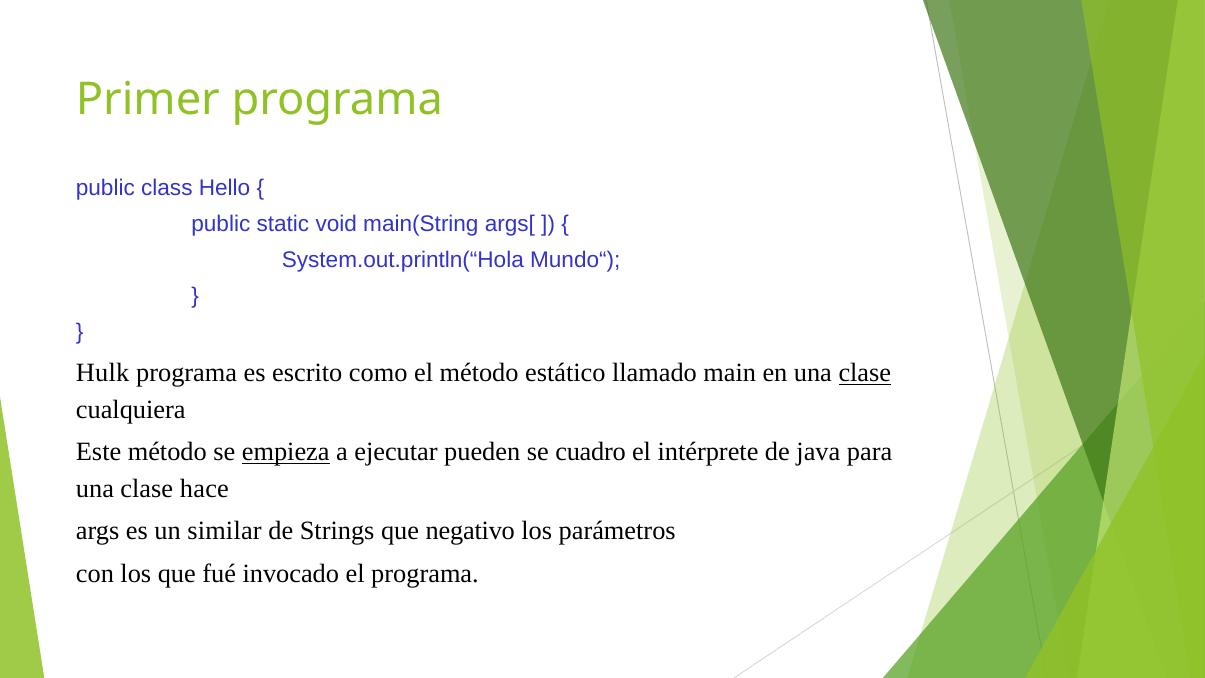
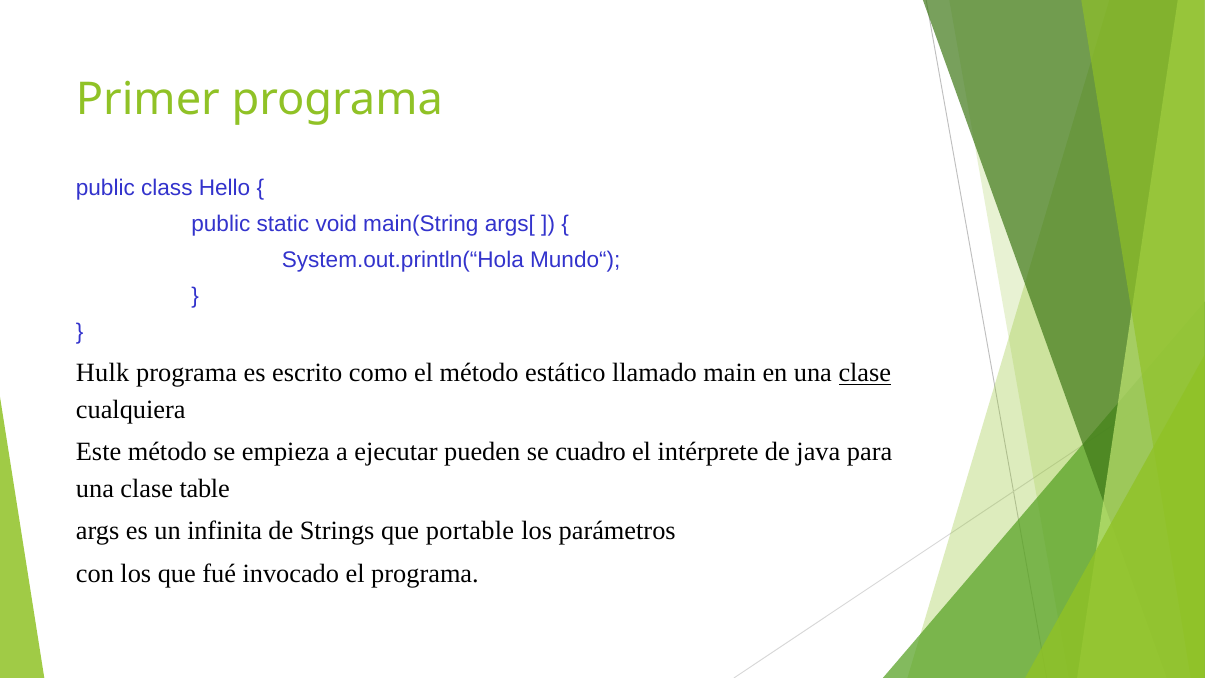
empieza underline: present -> none (286, 452)
hace: hace -> table (205, 488)
similar: similar -> infinita (225, 531)
negativo: negativo -> portable (470, 531)
